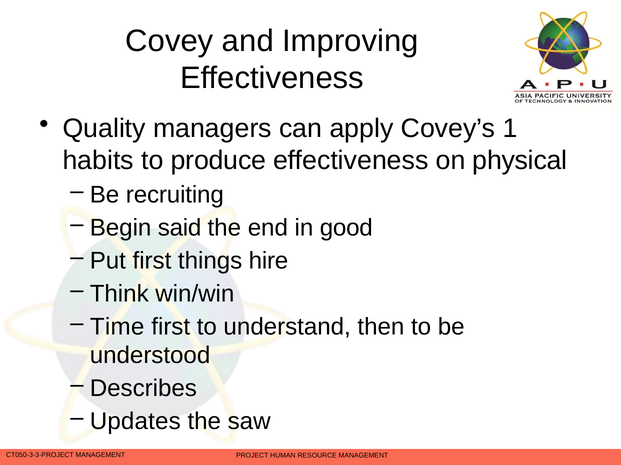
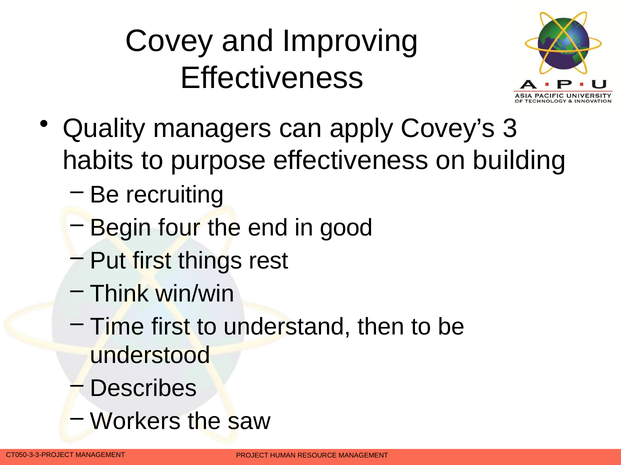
1: 1 -> 3 (510, 129)
produce: produce -> purpose (218, 160)
physical: physical -> building (520, 160)
said: said -> four (179, 228)
hire: hire -> rest (268, 261)
Updates: Updates -> Workers (135, 422)
